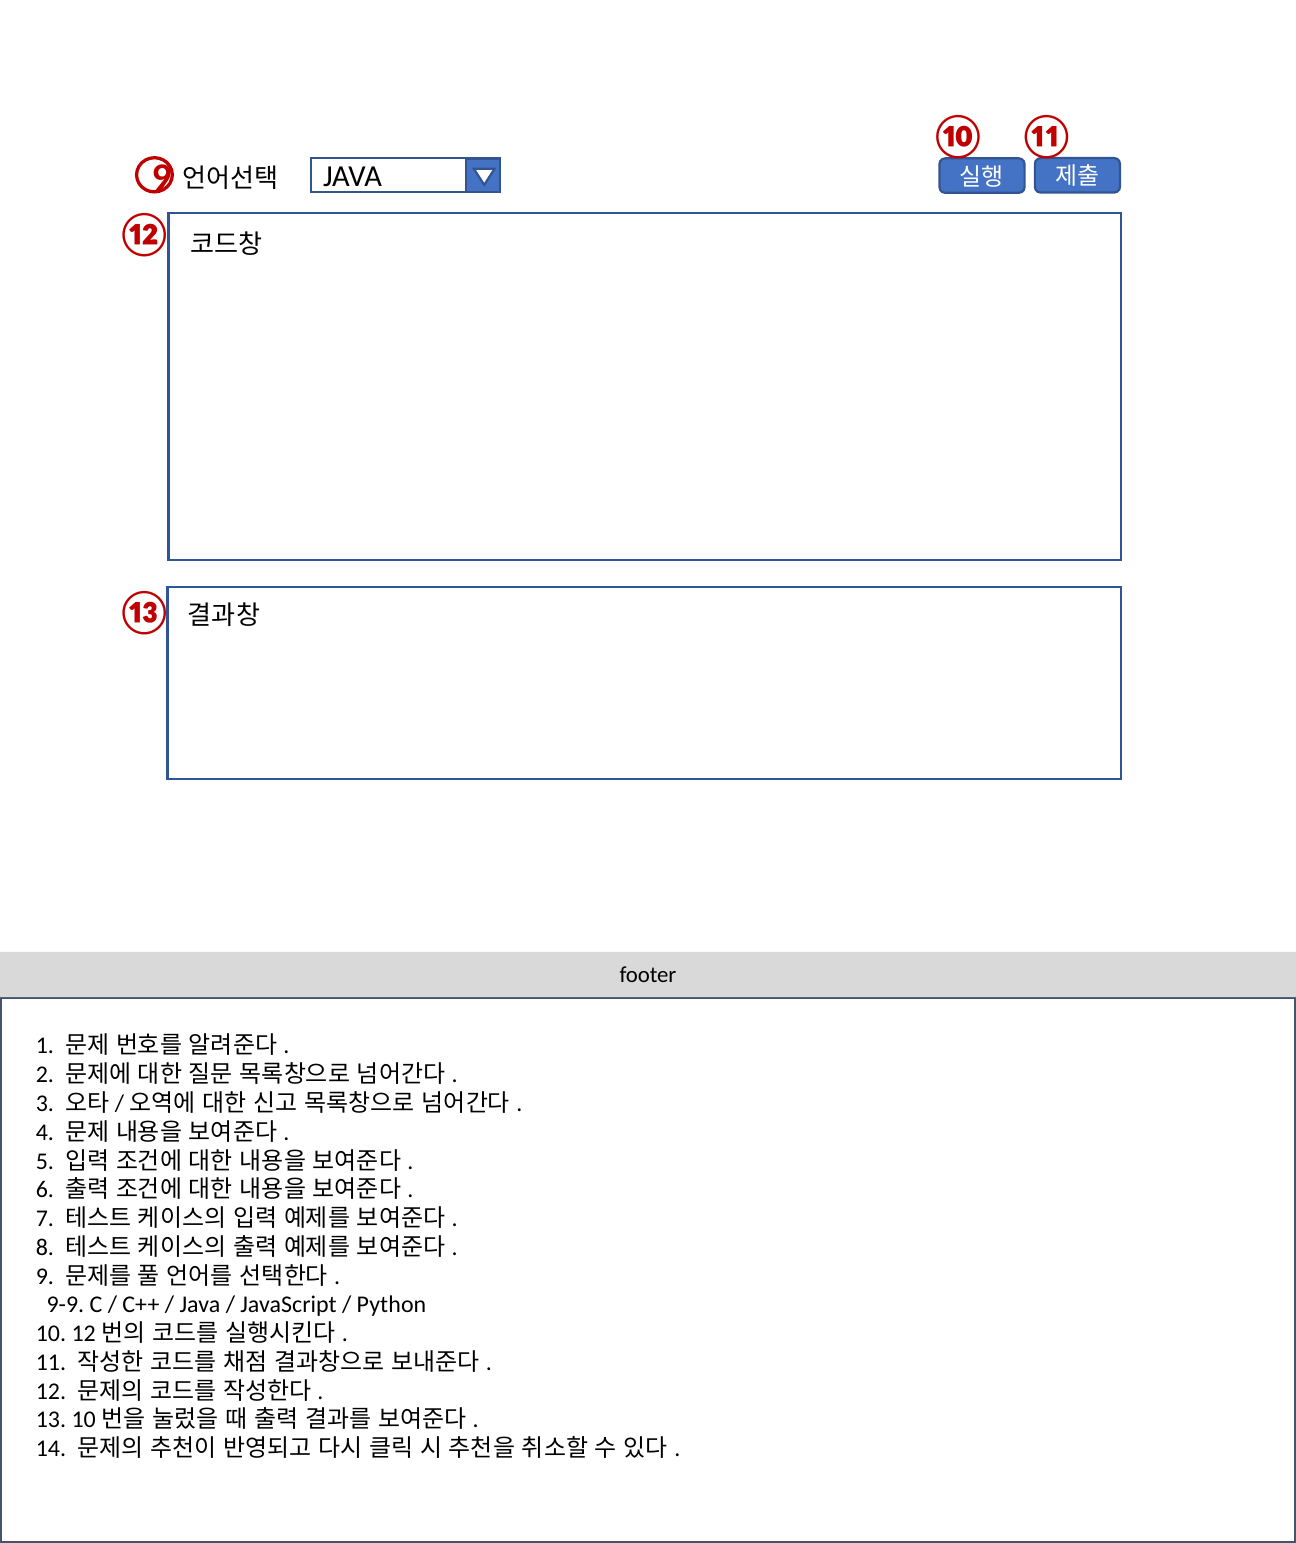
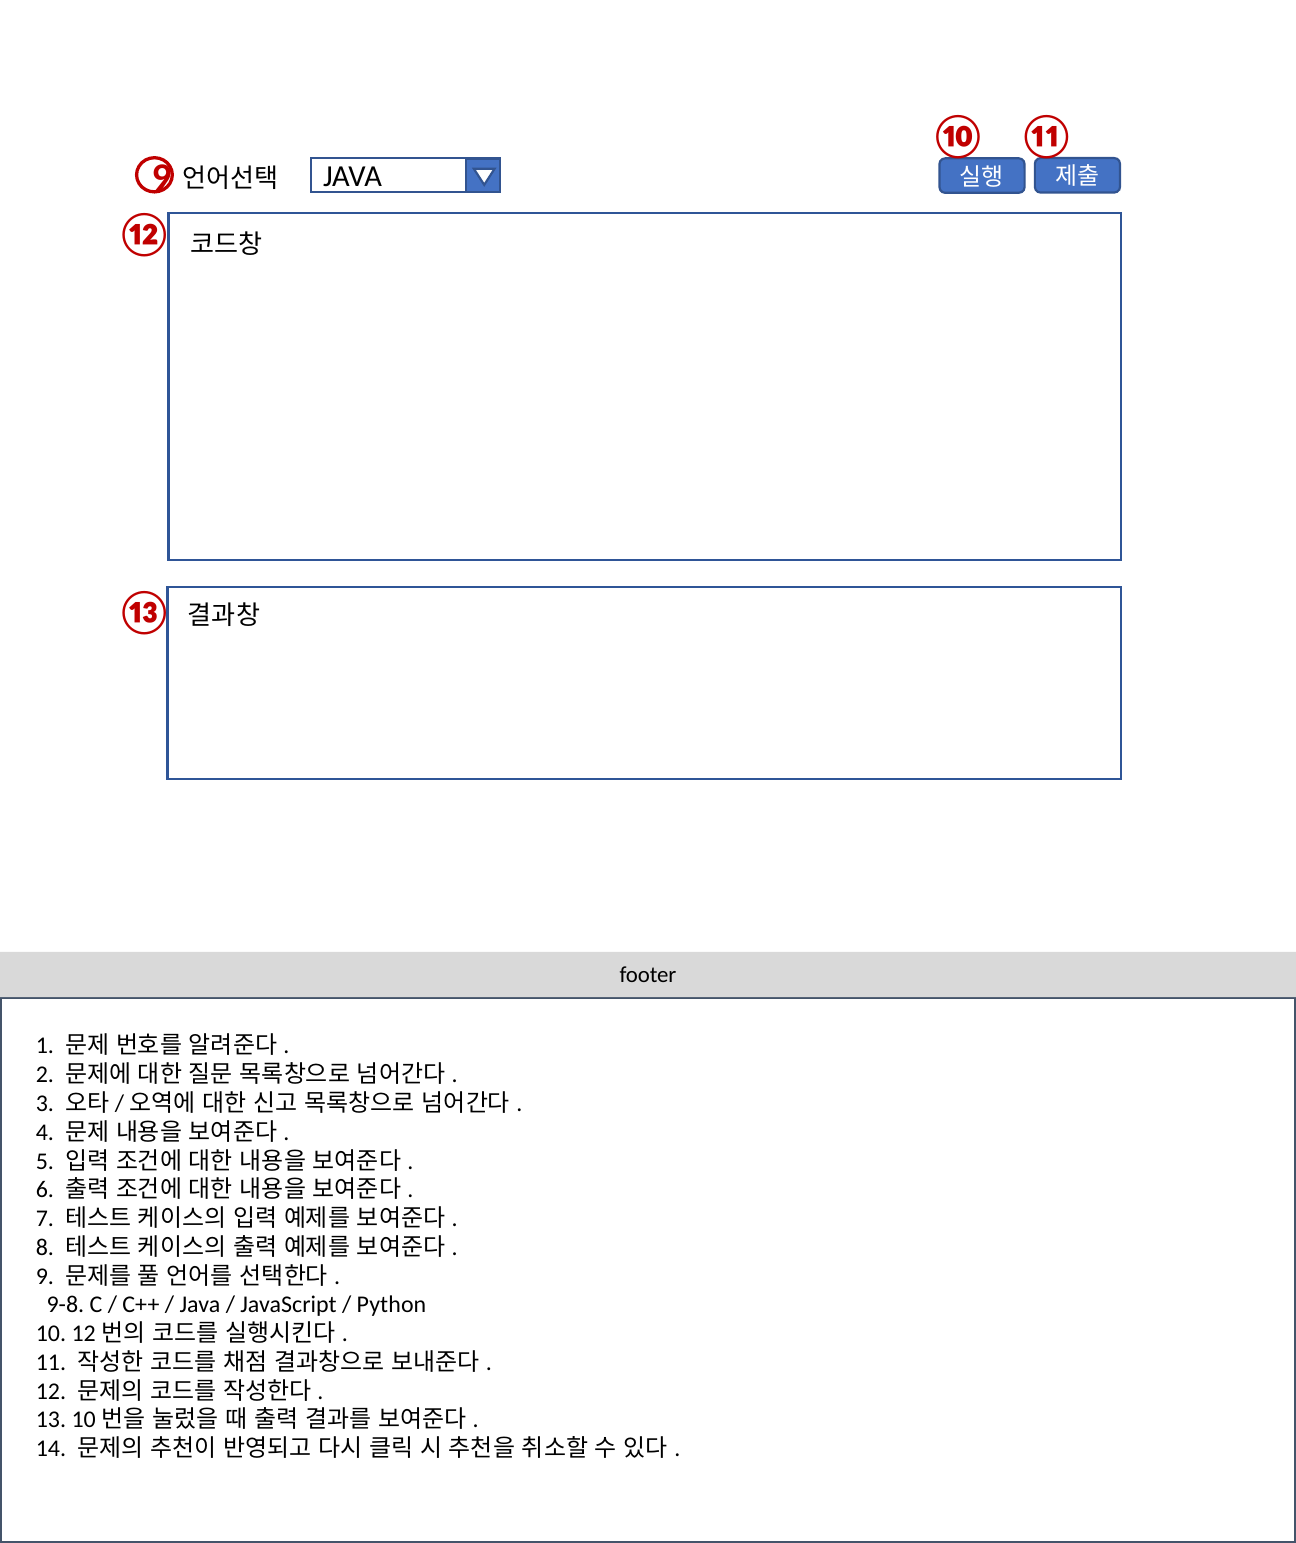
9-9: 9-9 -> 9-8 (65, 1305)
